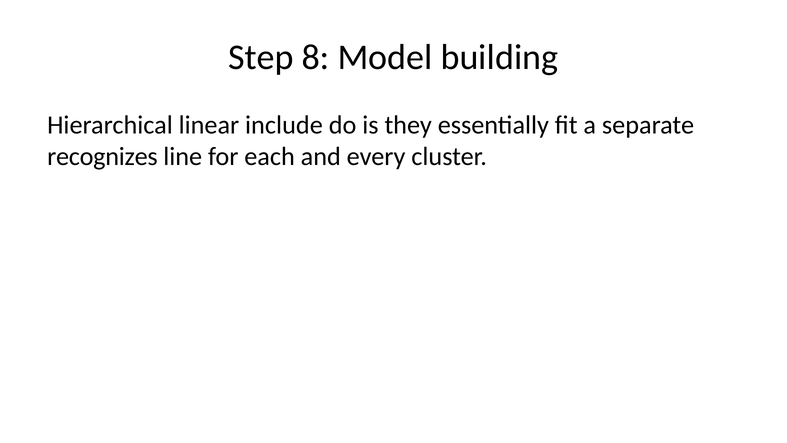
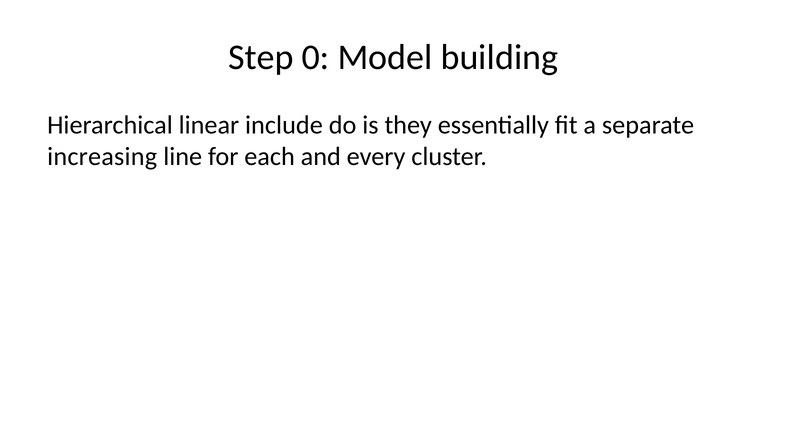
8: 8 -> 0 (316, 57)
recognizes: recognizes -> increasing (102, 156)
